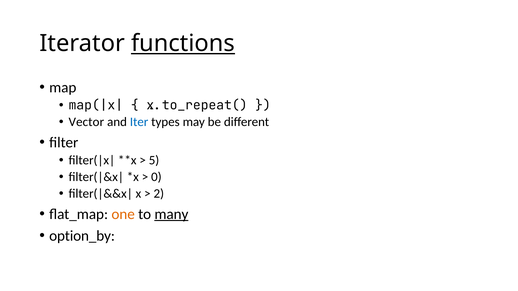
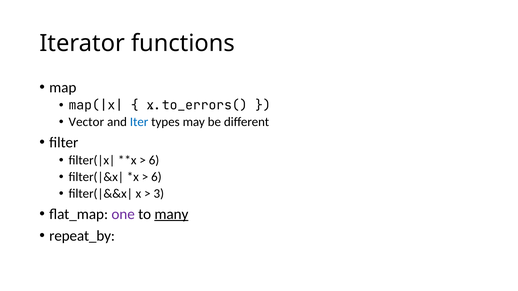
functions underline: present -> none (183, 44)
x.to_repeat(: x.to_repeat( -> x.to_errors( (197, 105)
5: 5 -> 6 (154, 160)
0: 0 -> 6 (156, 177)
2: 2 -> 3 (159, 194)
one colour: orange -> purple (123, 214)
option_by: option_by -> repeat_by (82, 236)
